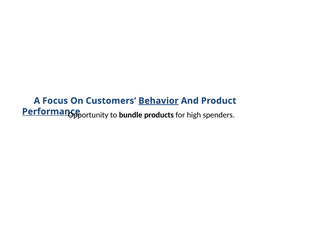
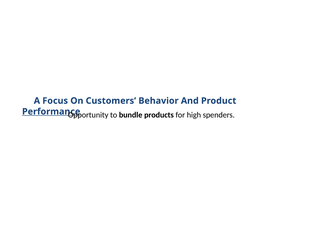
Behavior underline: present -> none (159, 101)
